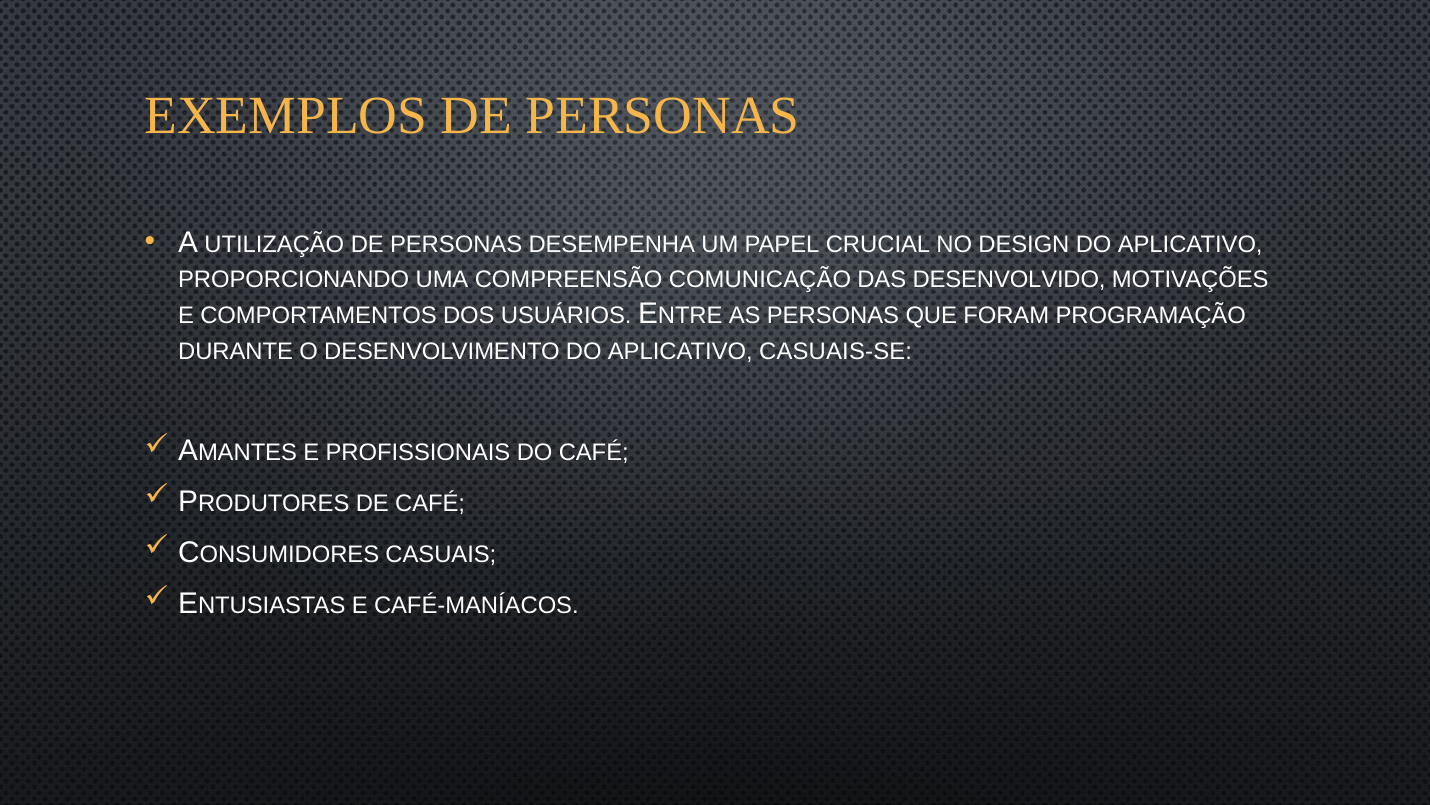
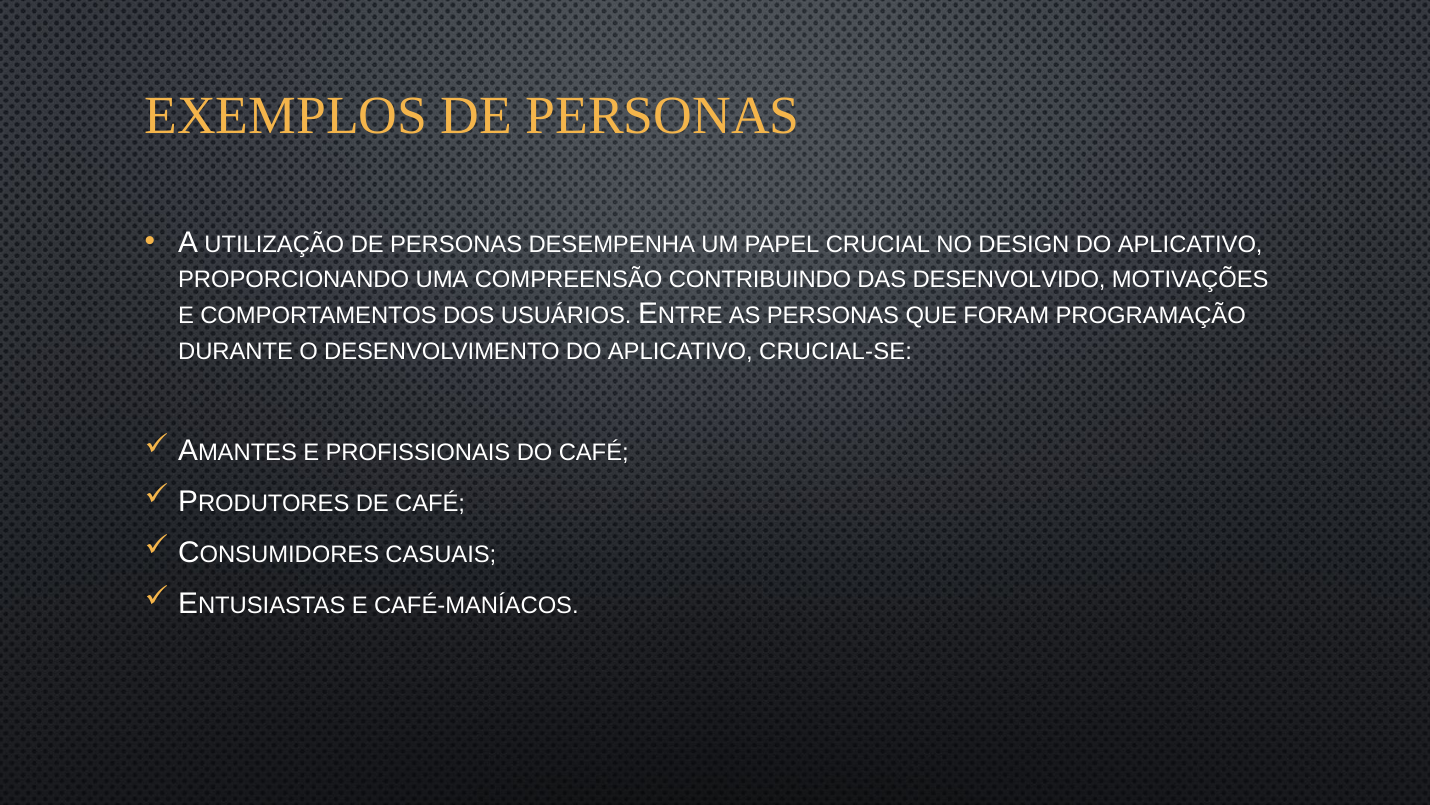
COMUNICAÇÃO: COMUNICAÇÃO -> CONTRIBUINDO (760, 280)
CASUAIS-SE: CASUAIS-SE -> CRUCIAL-SE (836, 351)
